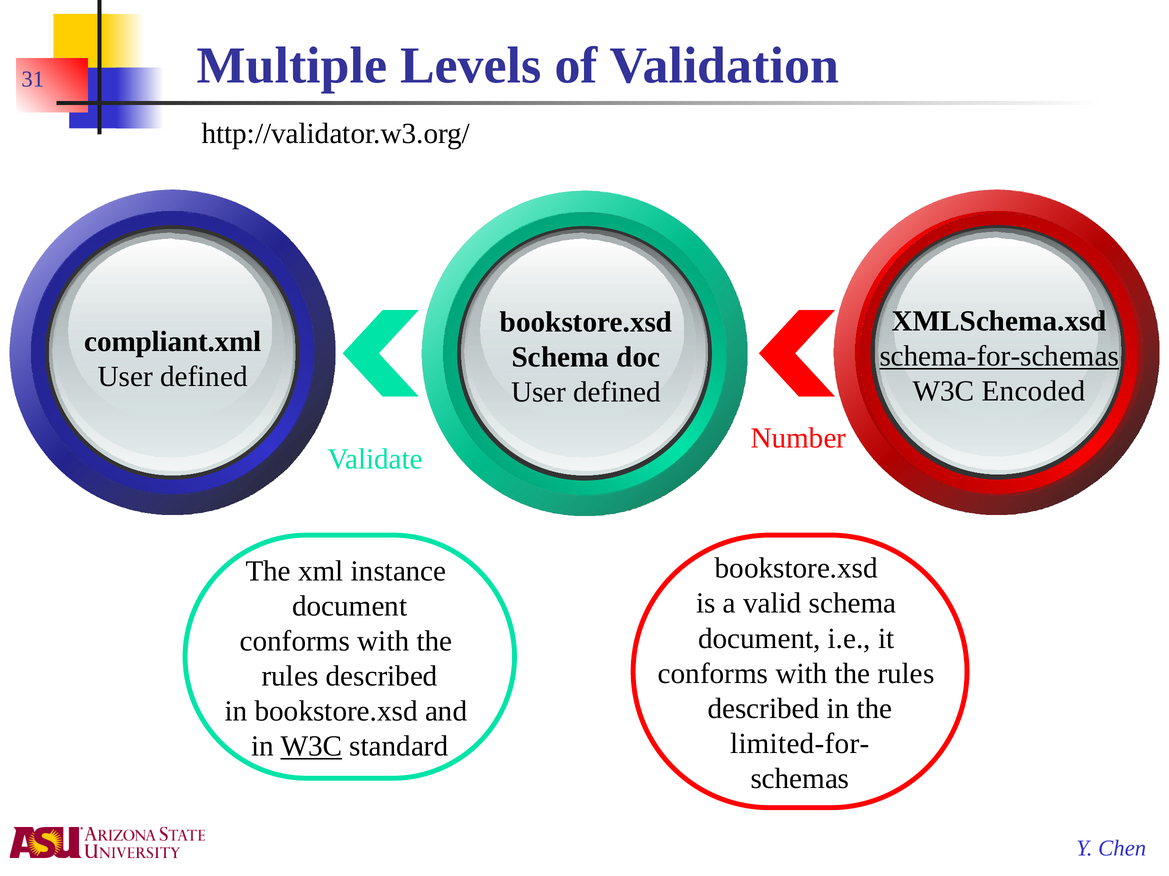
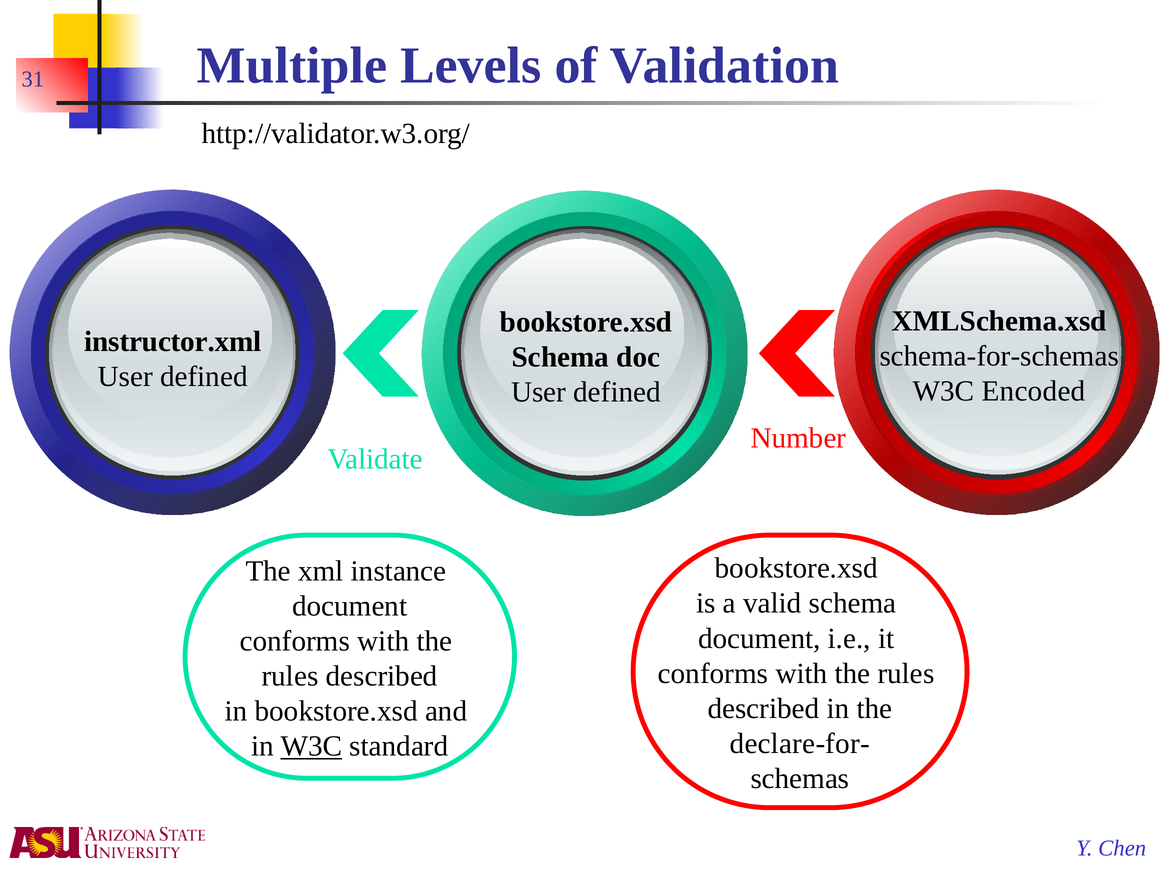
compliant.xml: compliant.xml -> instructor.xml (173, 342)
schema-for-schemas underline: present -> none (999, 356)
limited-for-: limited-for- -> declare-for- (800, 744)
